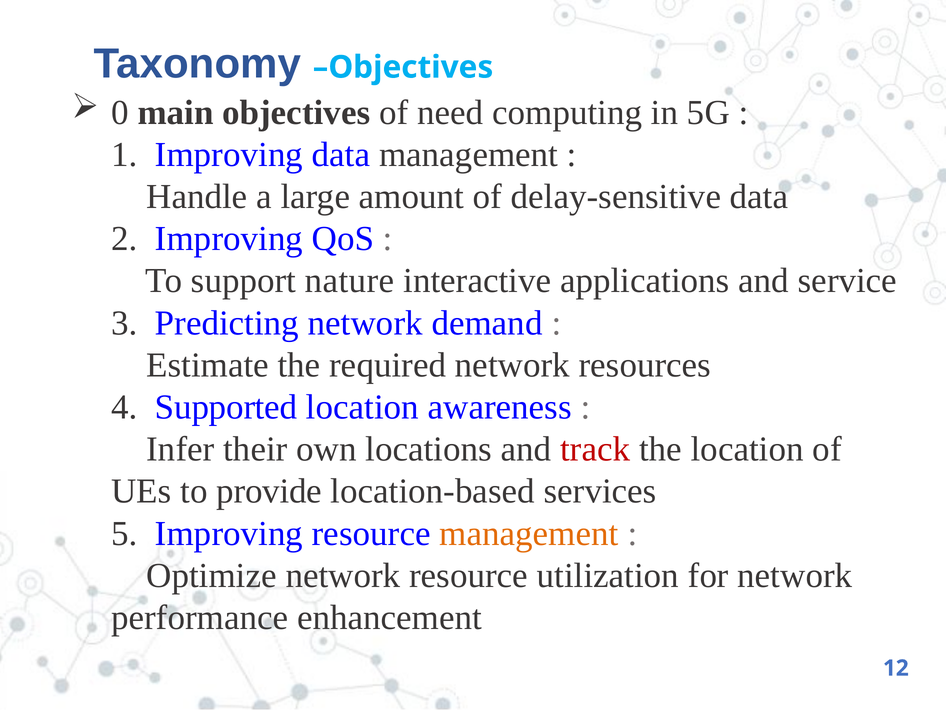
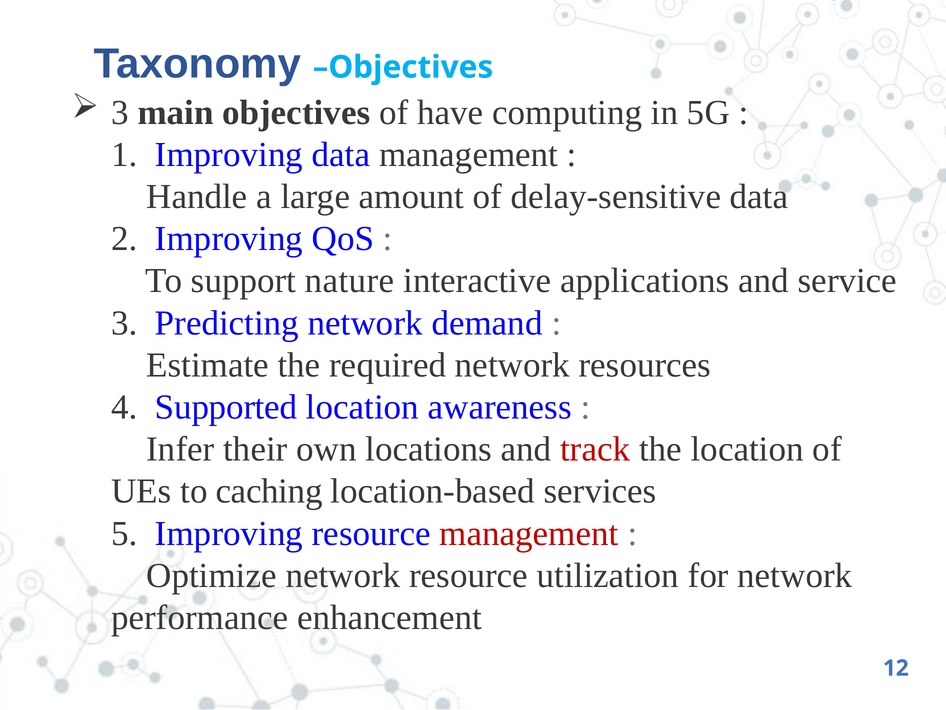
0: 0 -> 3 (120, 112)
need: need -> have (450, 112)
provide: provide -> caching (269, 491)
management colour: orange -> red (529, 533)
